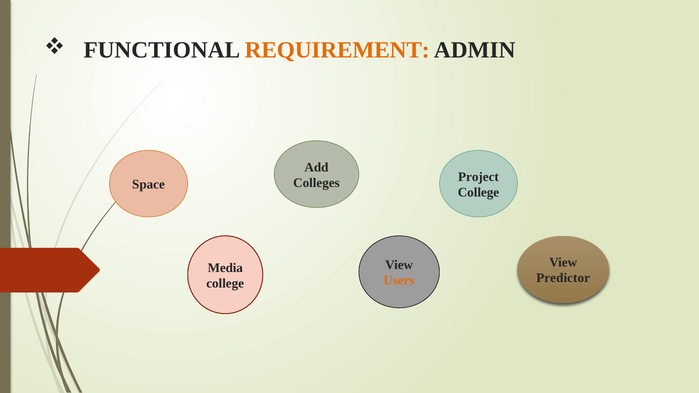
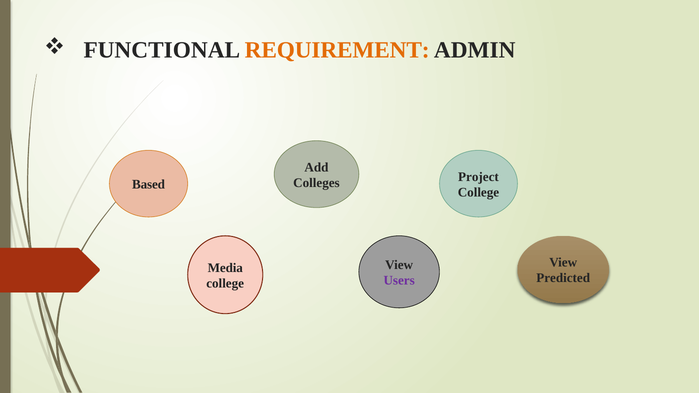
Space: Space -> Based (149, 185)
Predictor: Predictor -> Predicted (563, 278)
Users colour: orange -> purple (399, 281)
